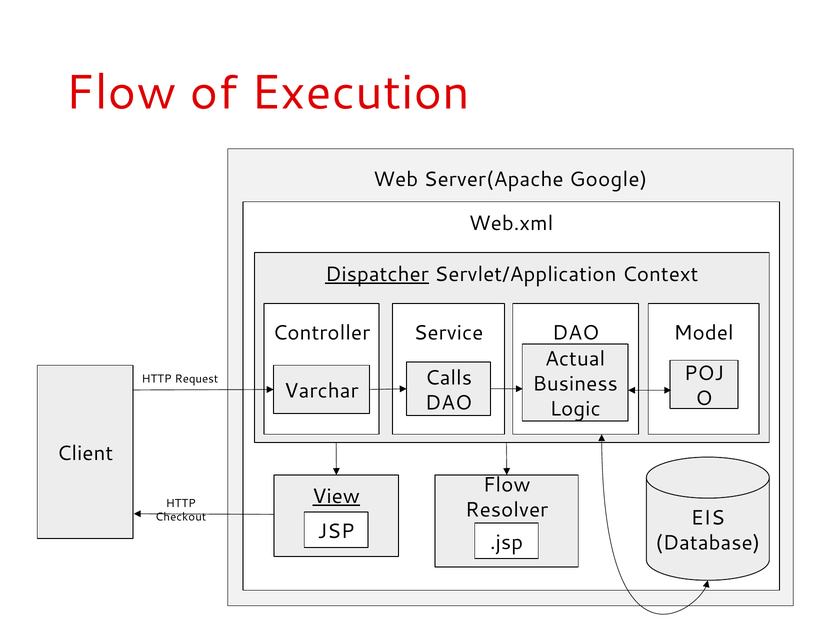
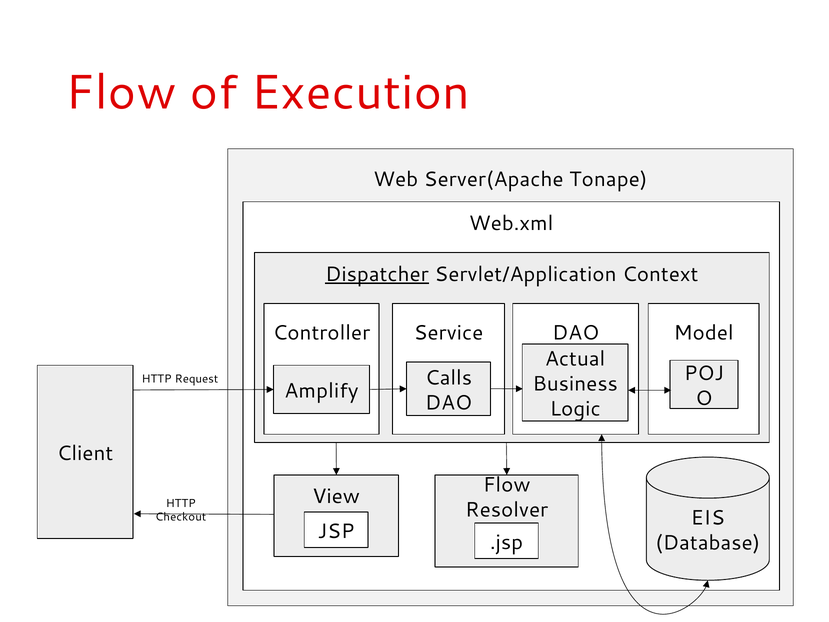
Google: Google -> Tonape (608, 179)
Varchar: Varchar -> Amplify (321, 391)
View underline: present -> none (336, 496)
